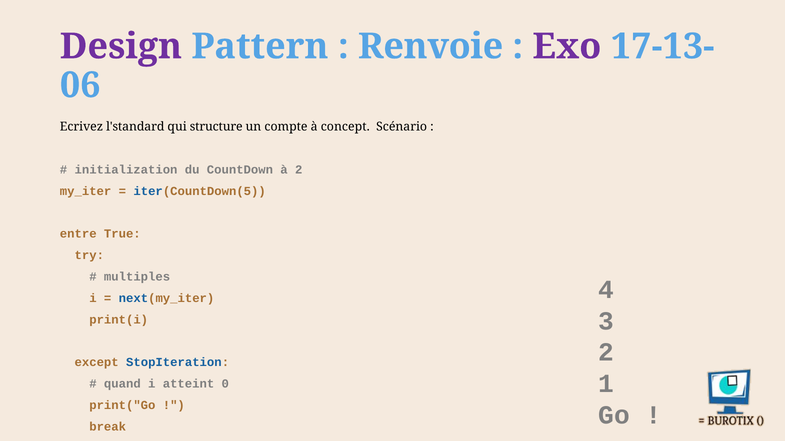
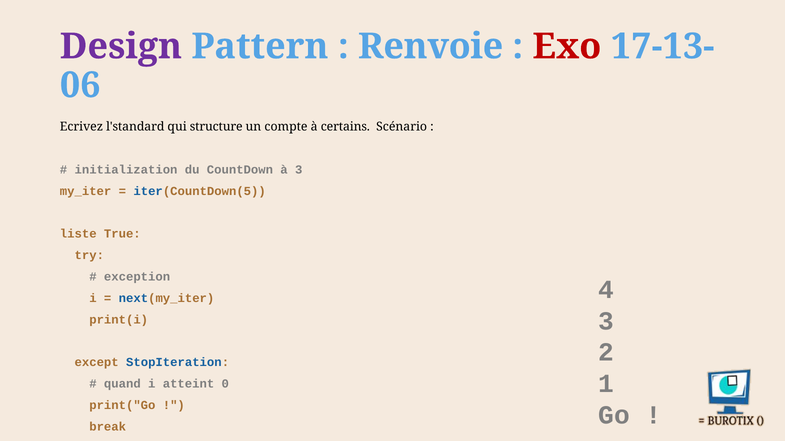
Exo colour: purple -> red (567, 47)
concept: concept -> certains (345, 127)
à 2: 2 -> 3 (299, 170)
entre: entre -> liste (78, 234)
multiples: multiples -> exception (137, 277)
